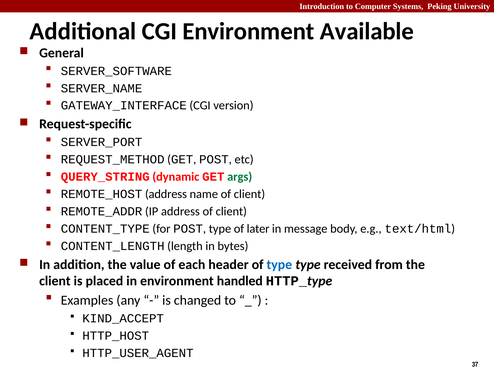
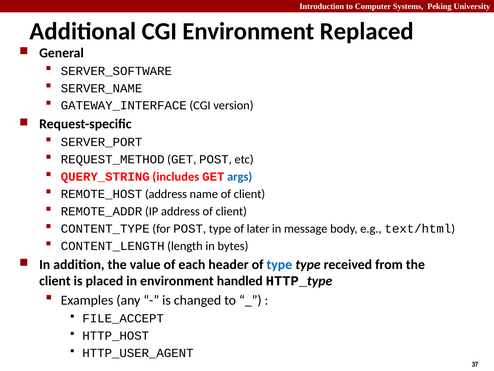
Available: Available -> Replaced (367, 31)
dynamic: dynamic -> includes (176, 177)
args colour: green -> blue (240, 177)
KIND_ACCEPT: KIND_ACCEPT -> FILE_ACCEPT (123, 318)
